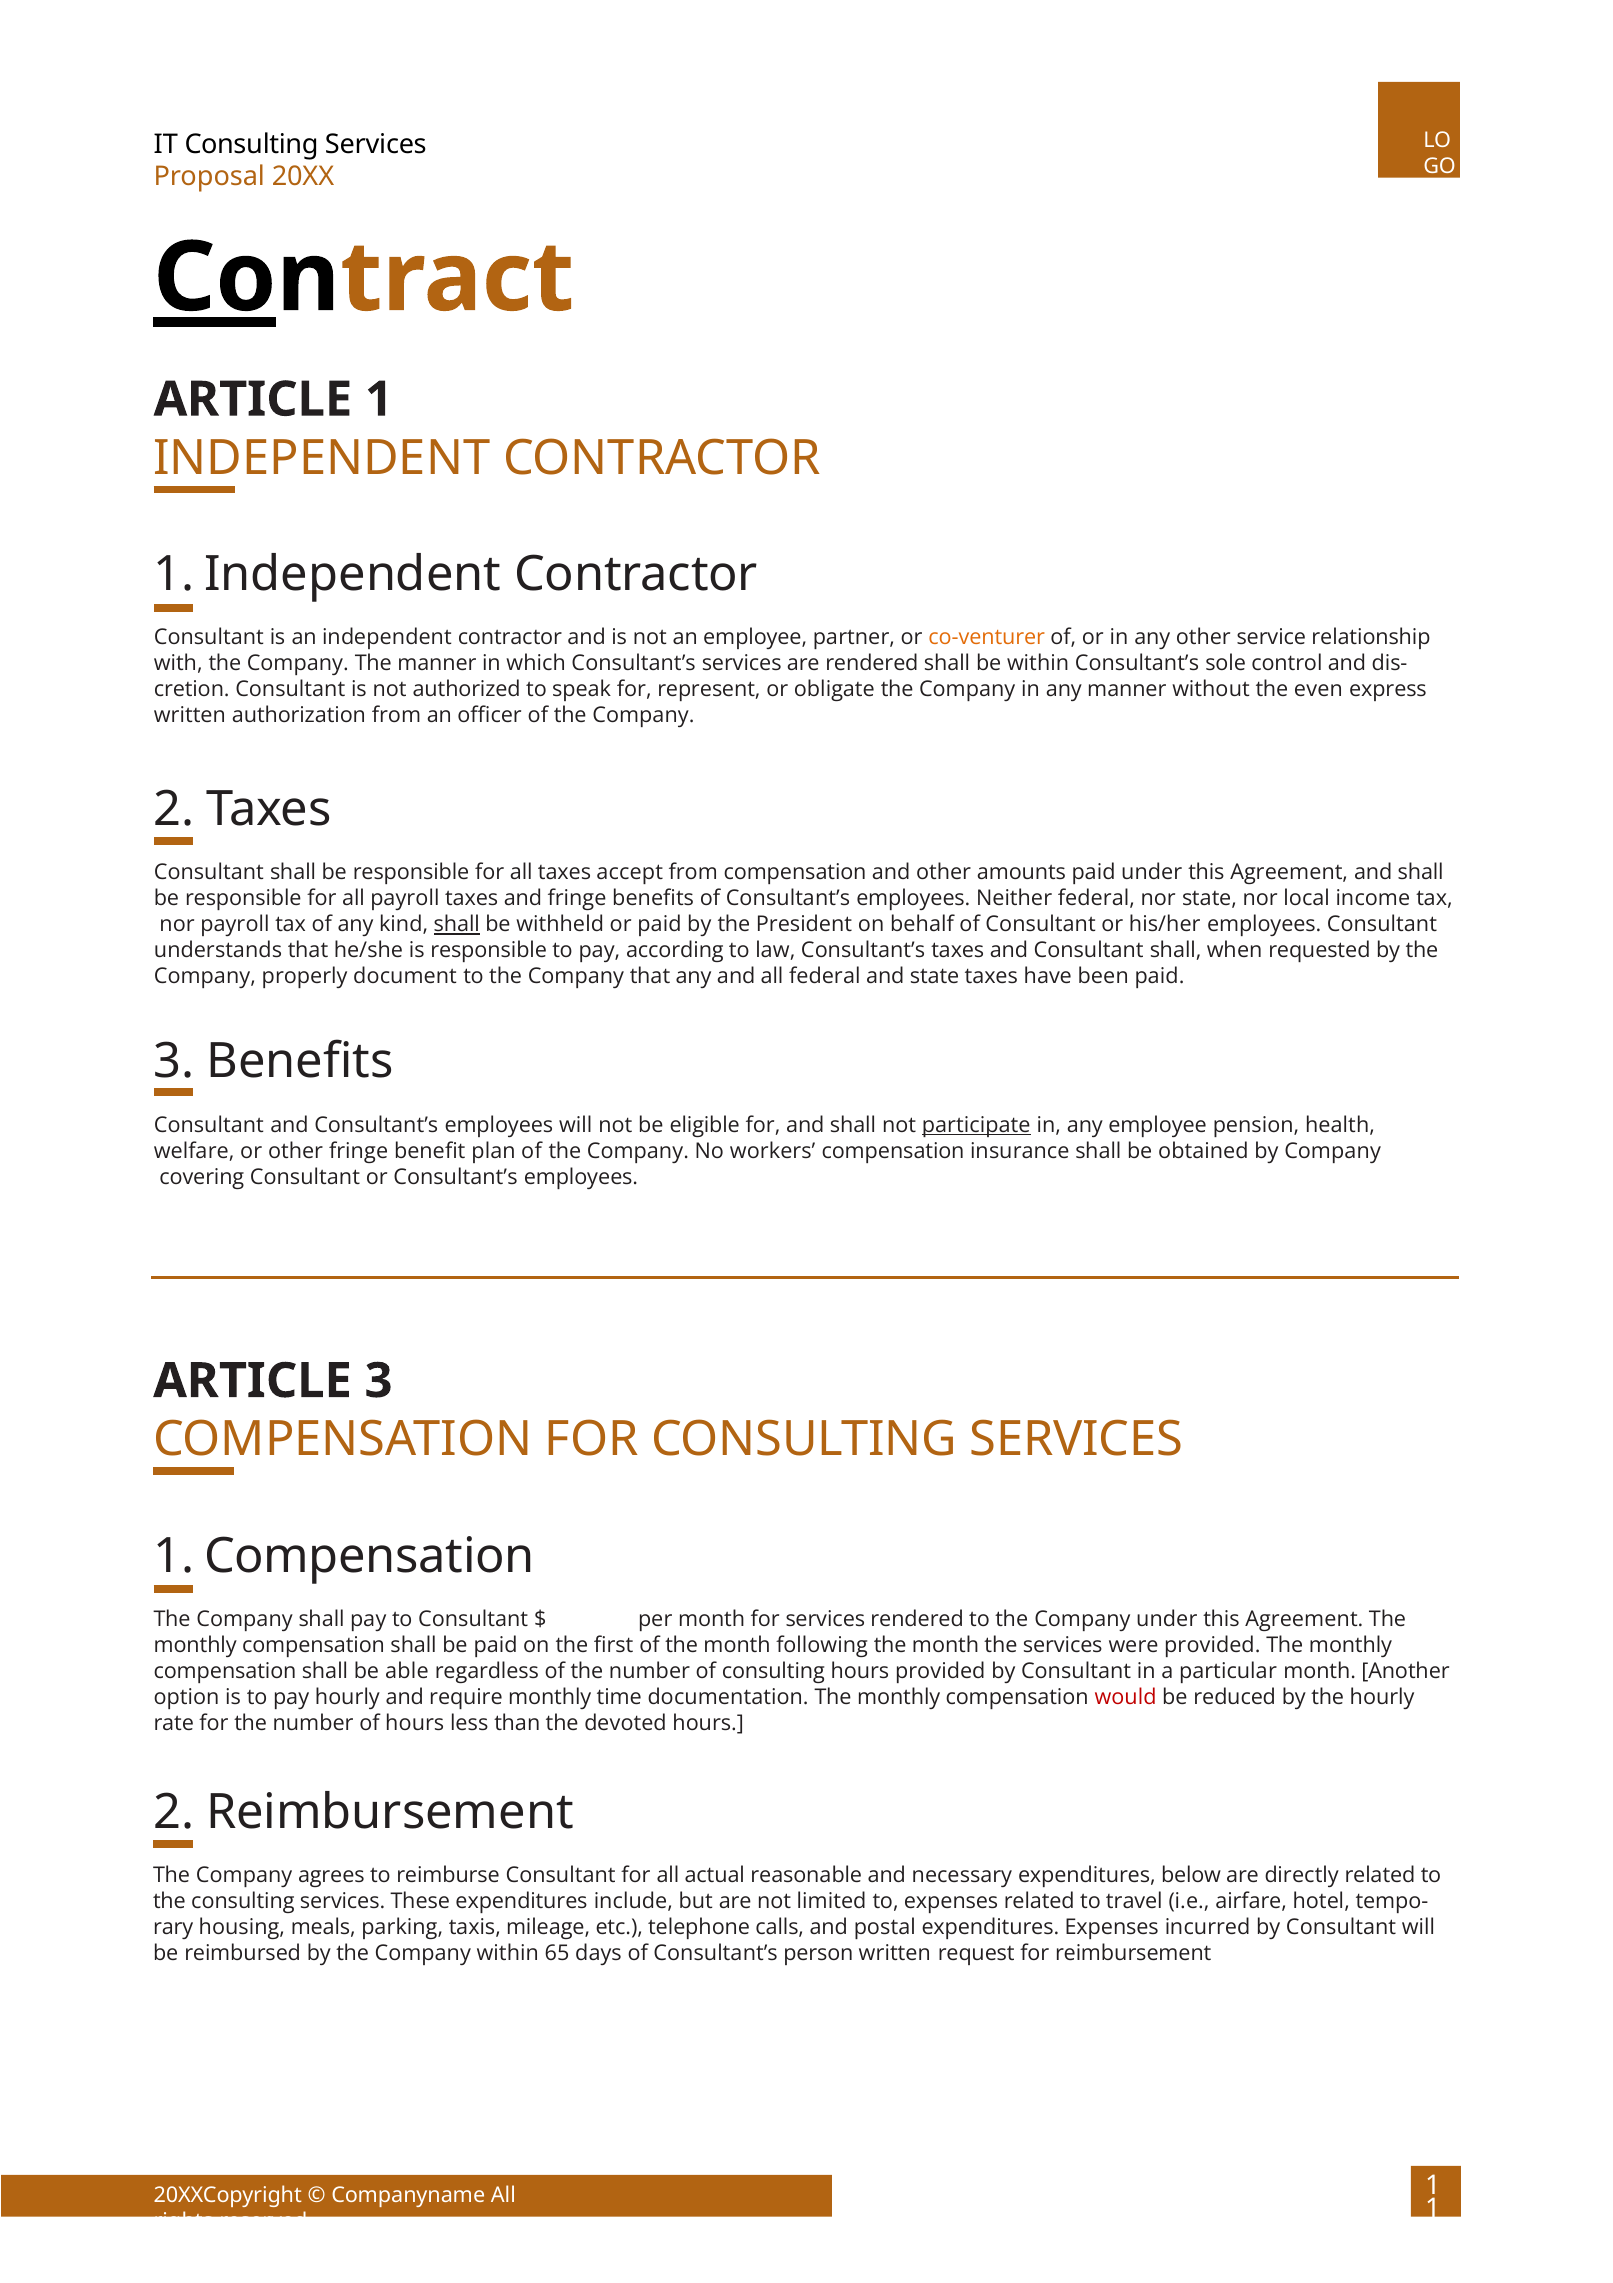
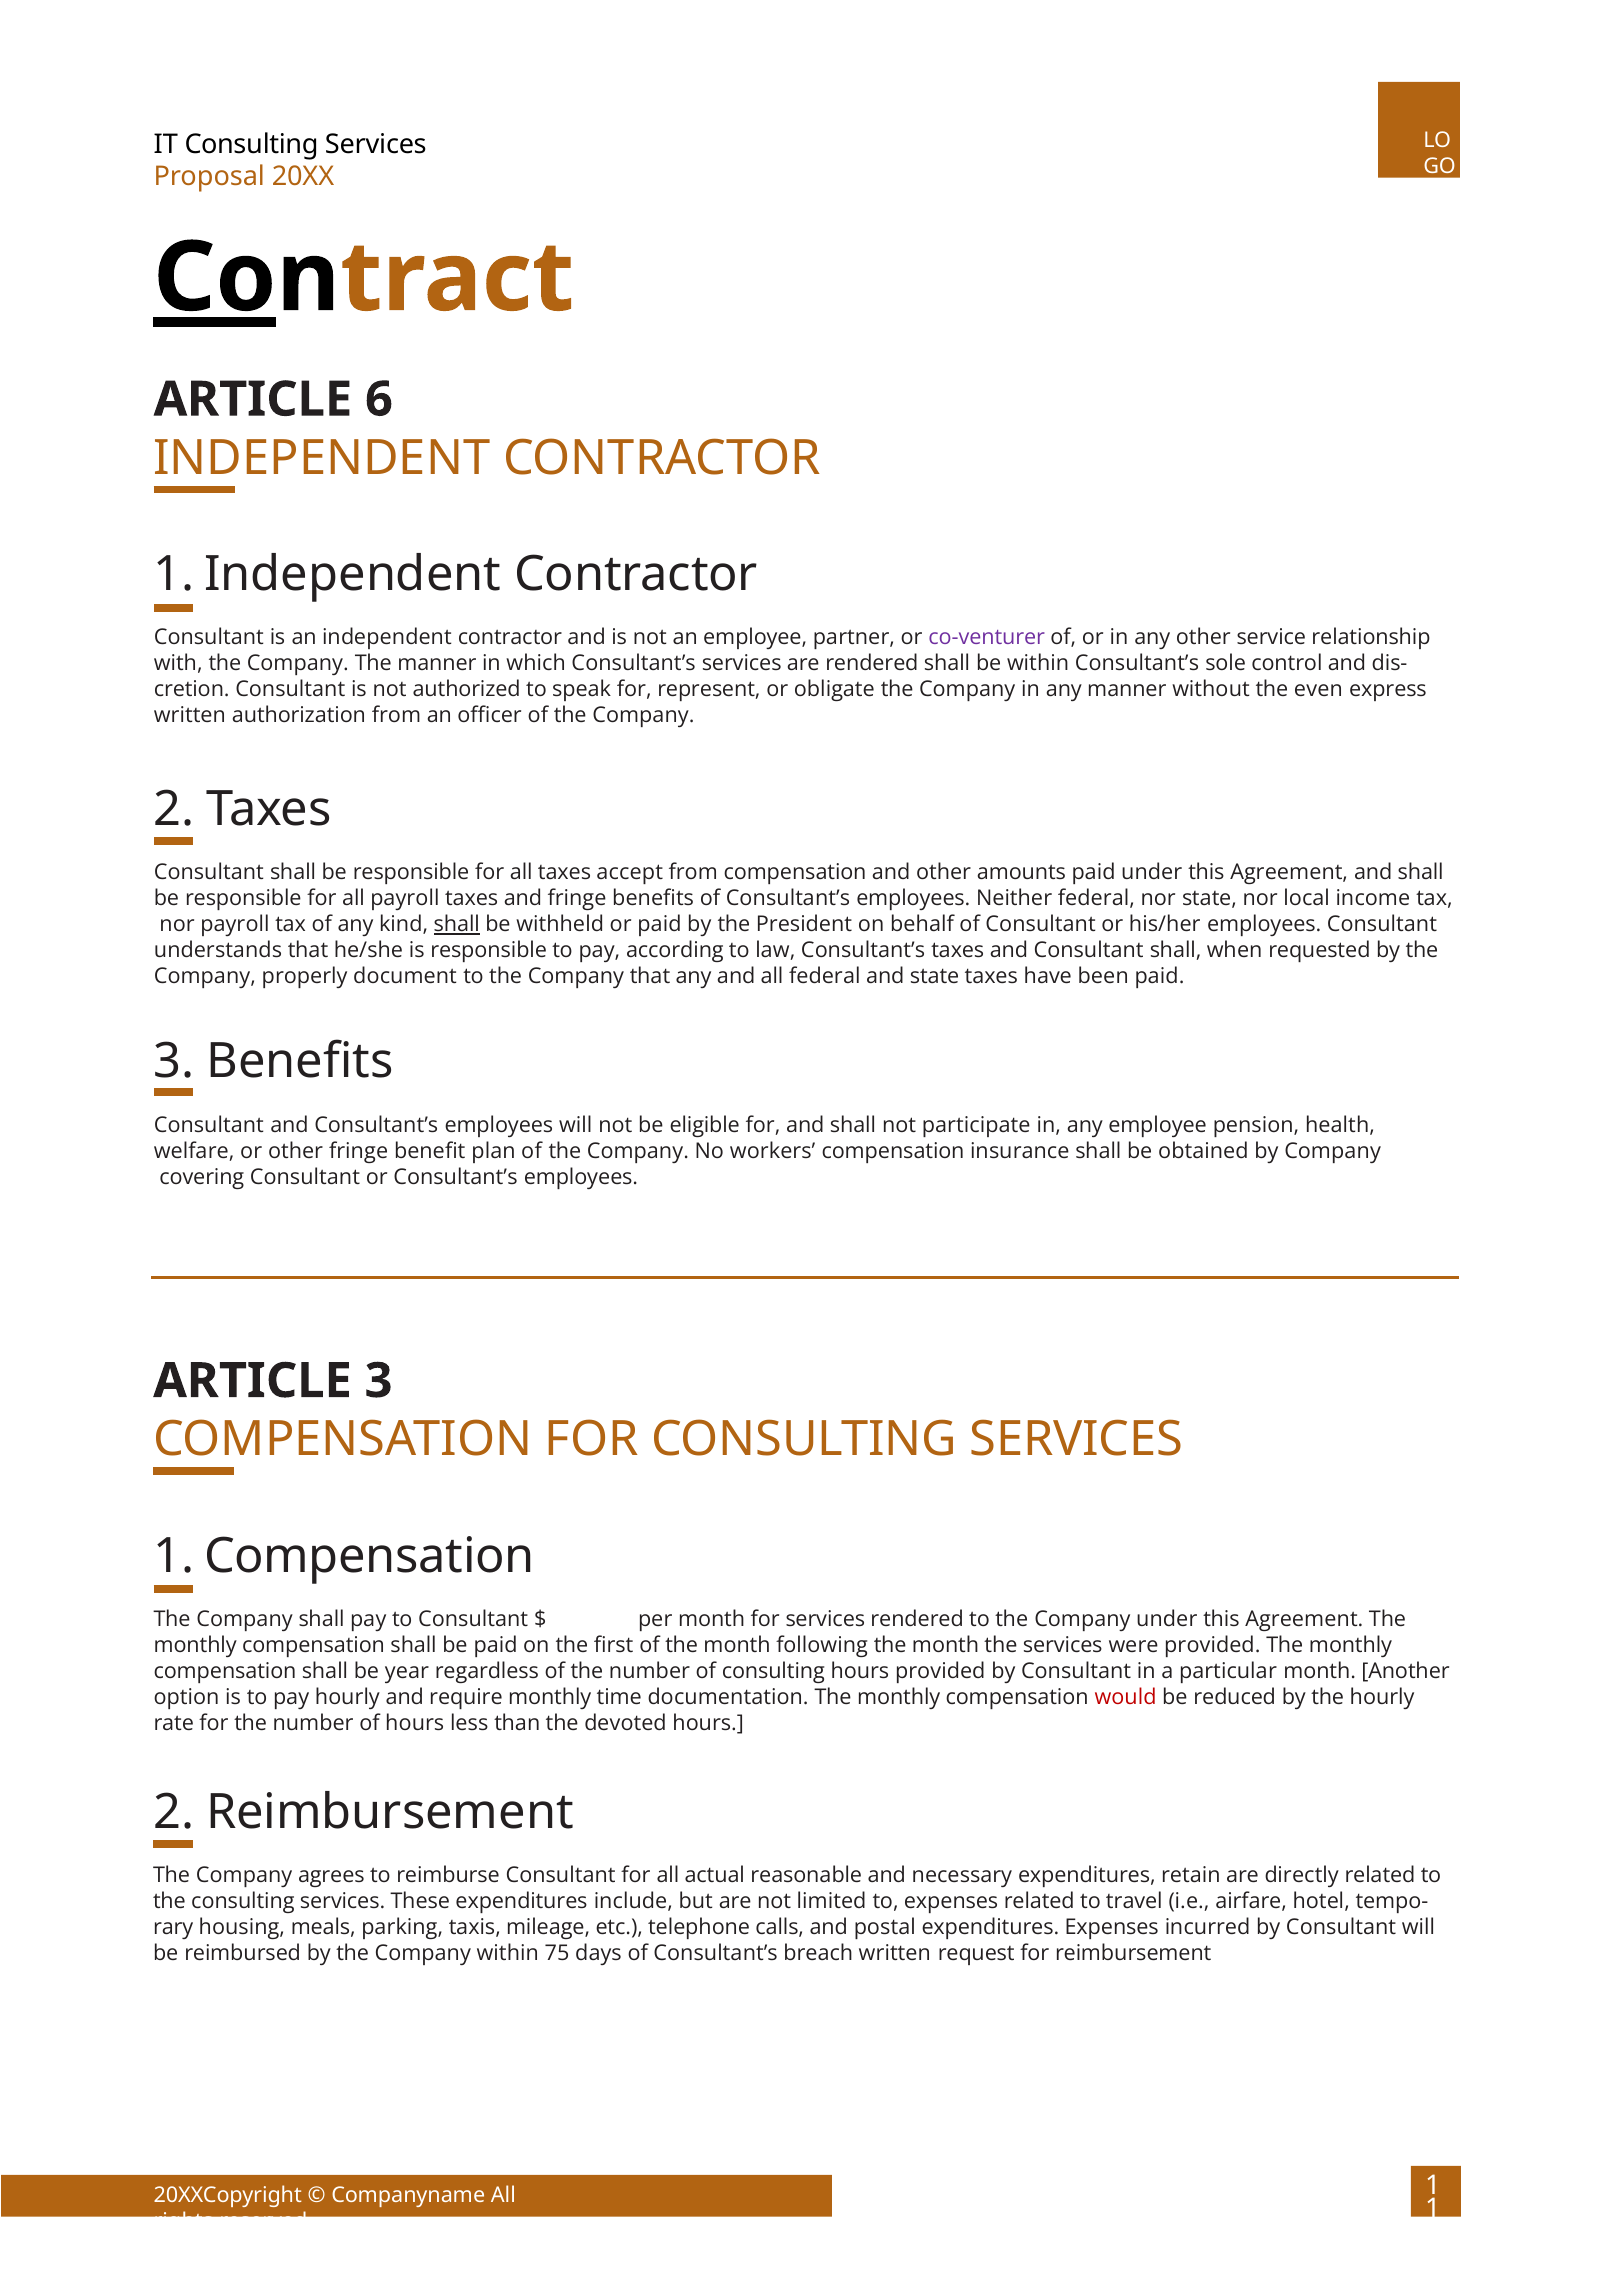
ARTICLE 1: 1 -> 6 (379, 399)
co-venturer colour: orange -> purple (987, 638)
participate underline: present -> none (976, 1125)
able: able -> year (407, 1671)
below: below -> retain (1191, 1875)
65: 65 -> 75 (557, 1953)
person: person -> breach (818, 1953)
